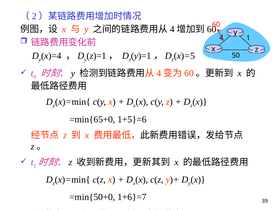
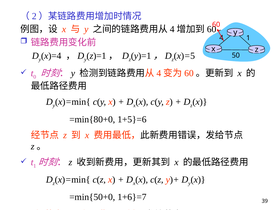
=min{65+0: =min{65+0 -> =min{80+0 (92, 119)
